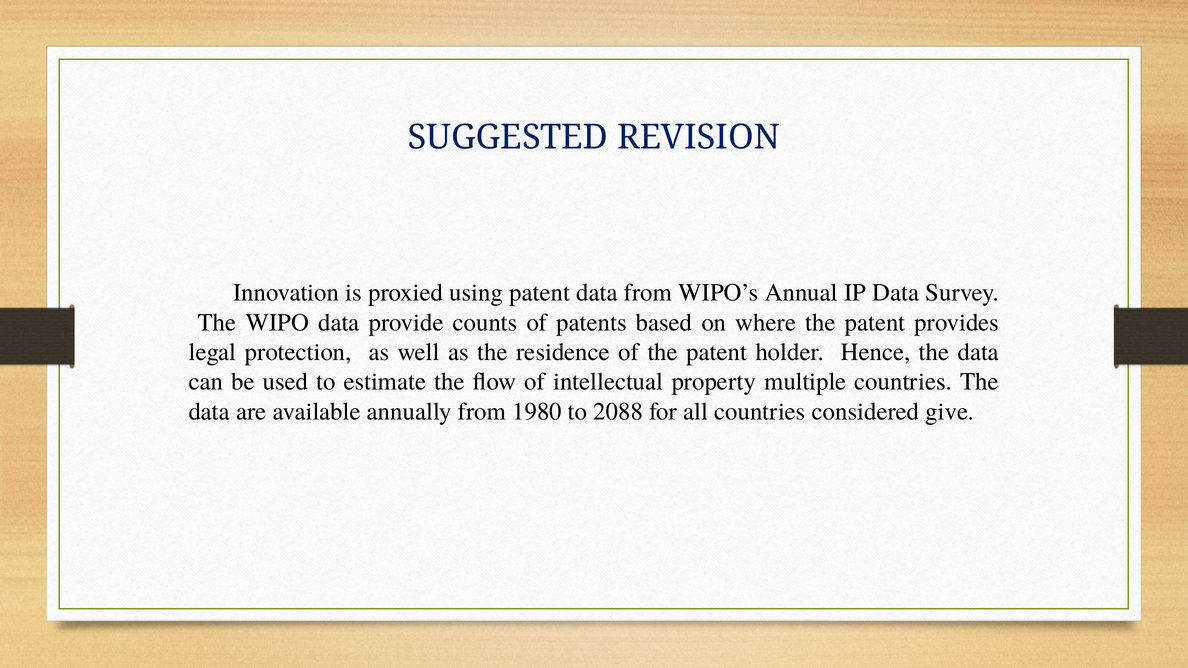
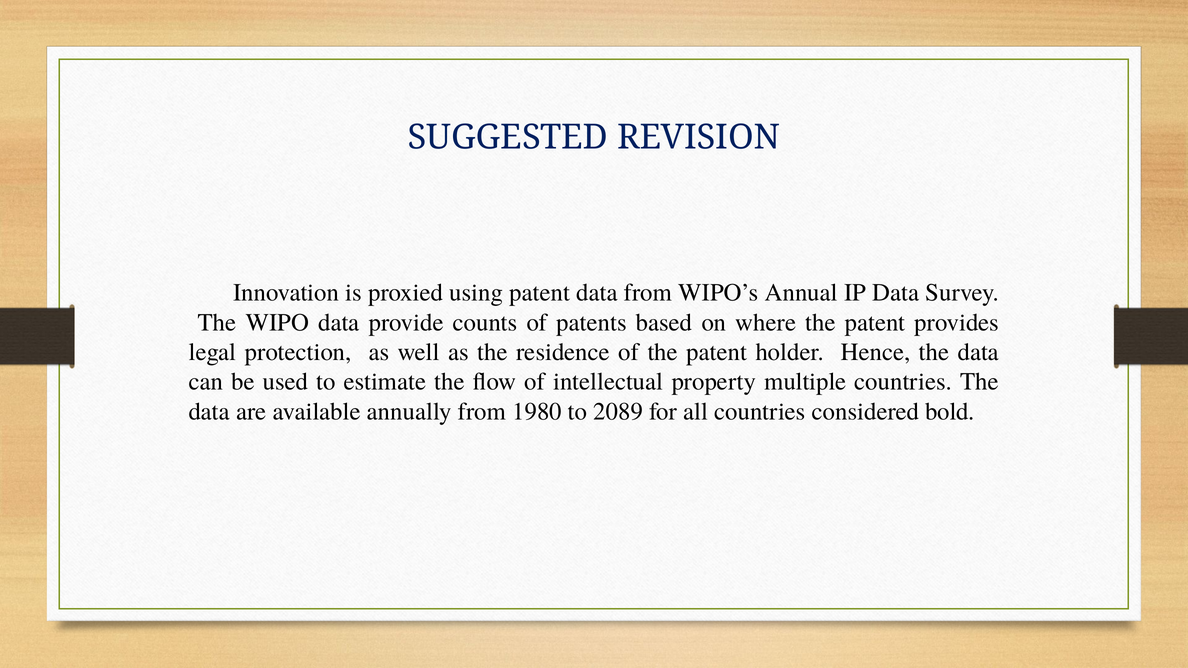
2088: 2088 -> 2089 (618, 412)
give: give -> bold (950, 412)
